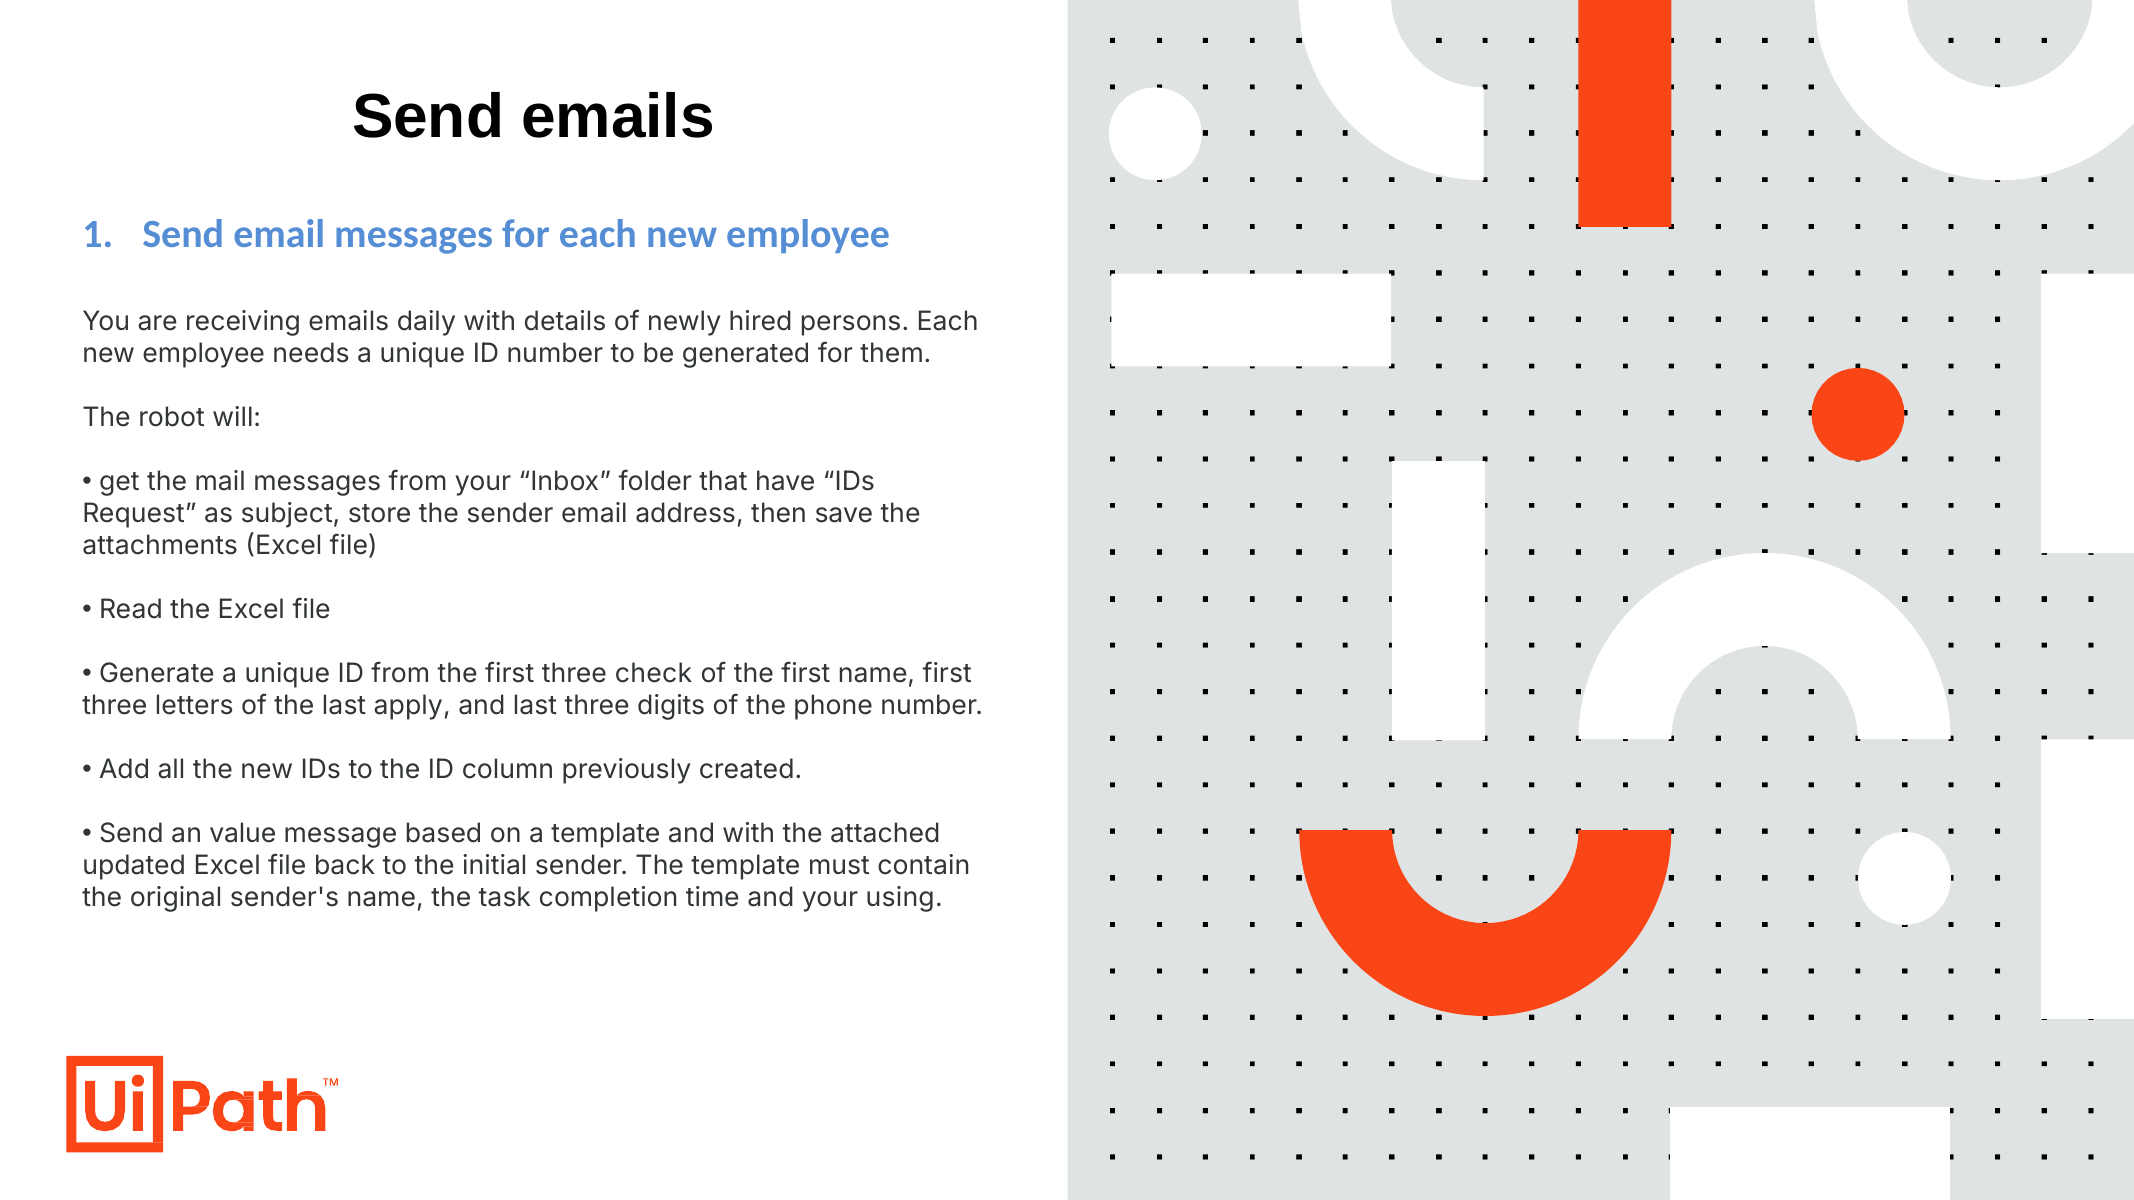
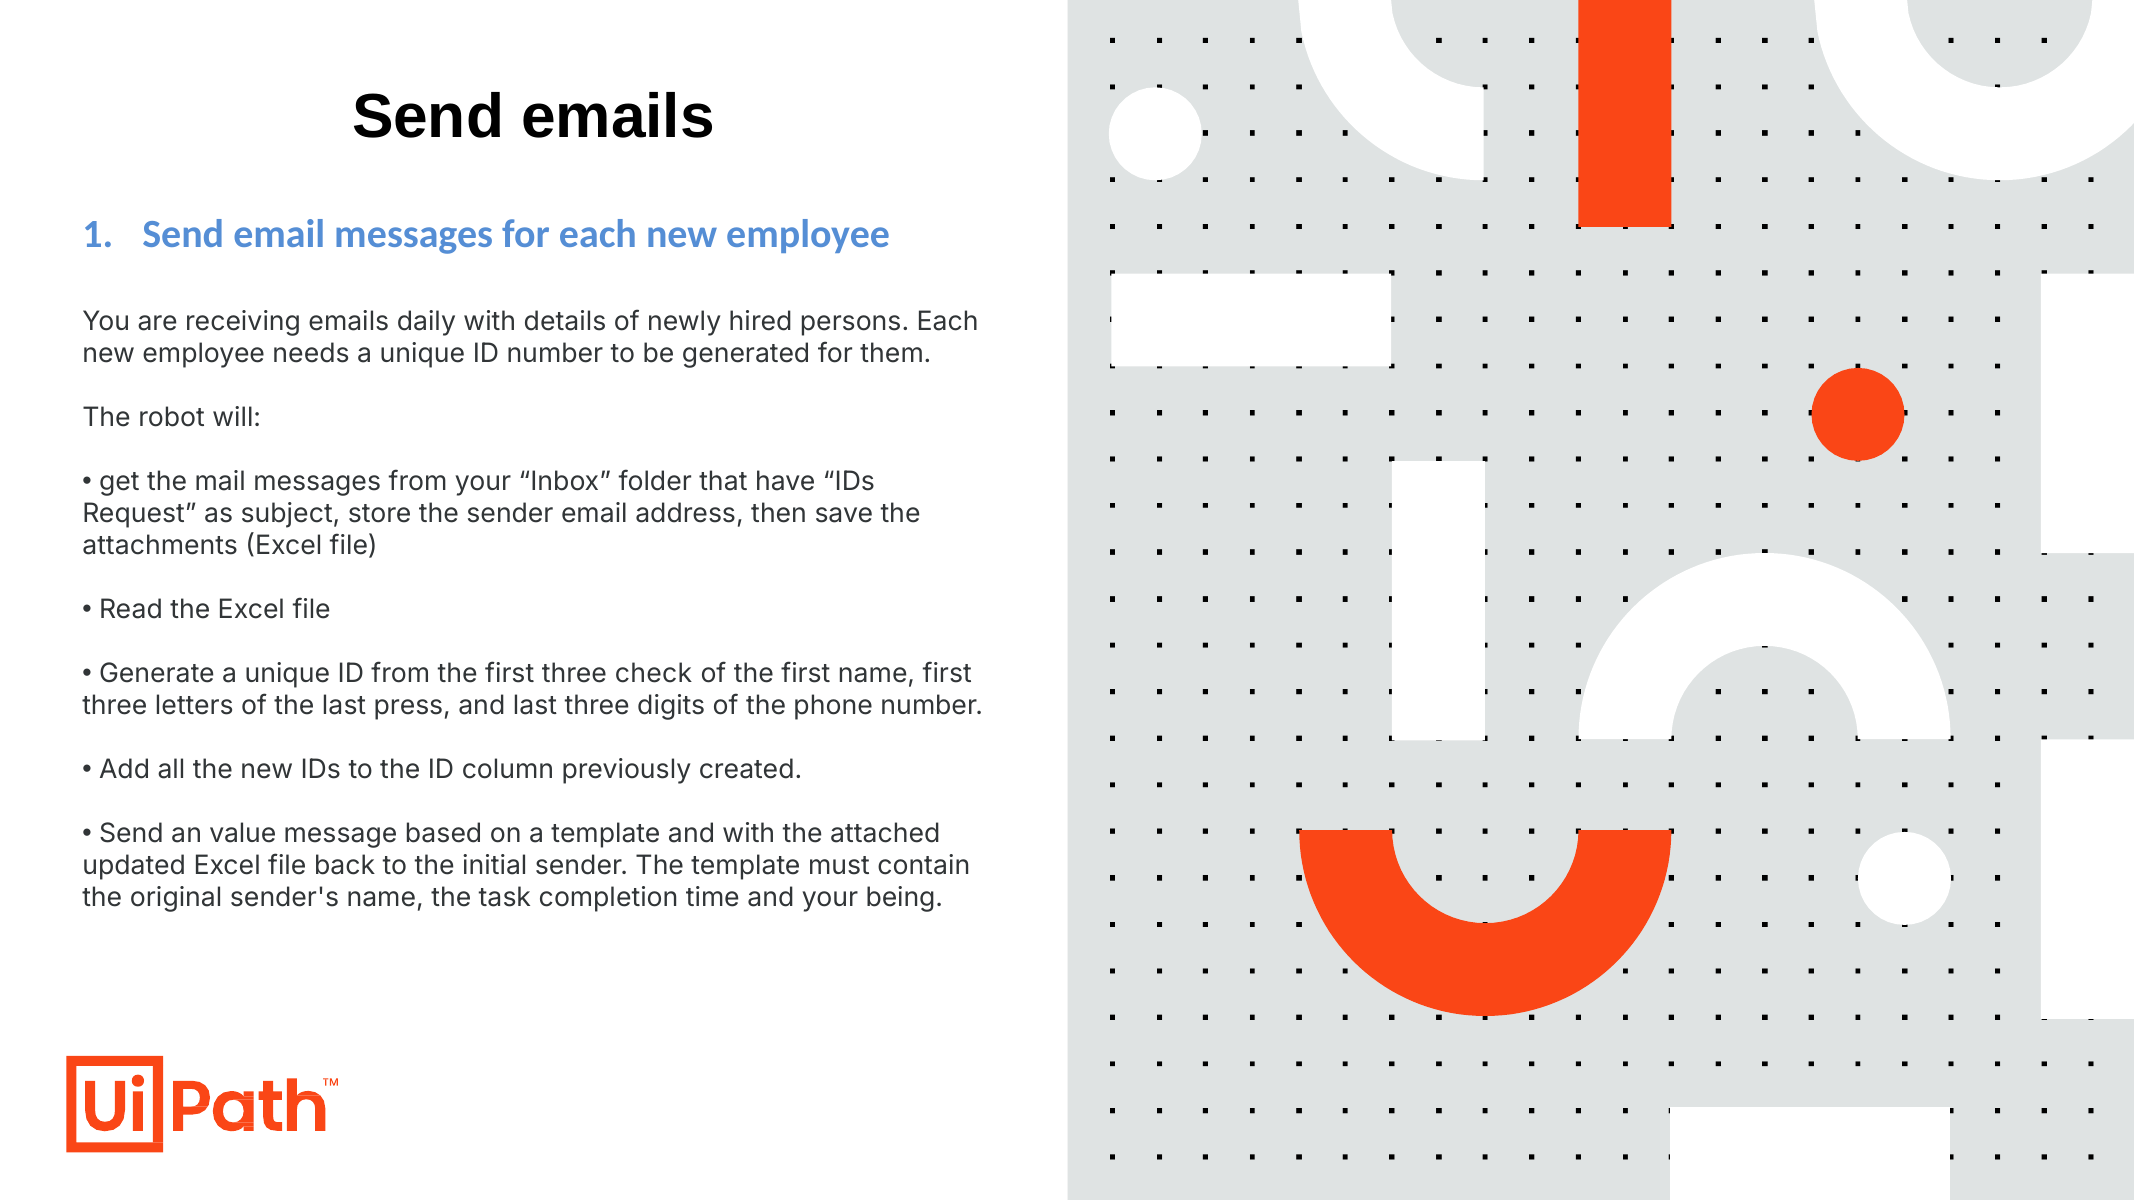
apply: apply -> press (412, 706)
using: using -> being (904, 898)
